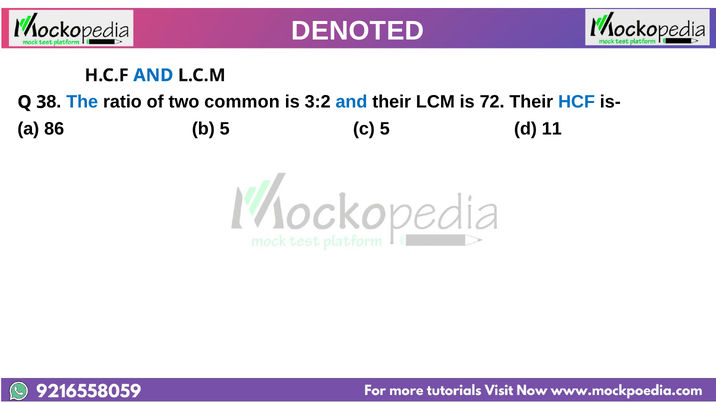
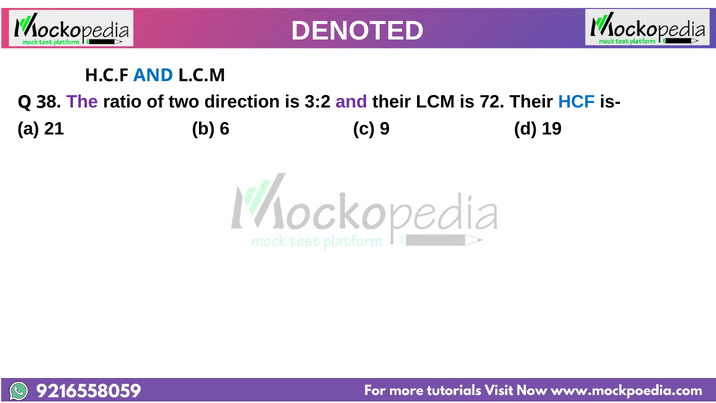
The colour: blue -> purple (82, 102)
common: common -> direction (242, 102)
and colour: blue -> purple (351, 102)
86: 86 -> 21 (54, 129)
b 5: 5 -> 6 (225, 129)
c 5: 5 -> 9 (385, 129)
11: 11 -> 19 (552, 129)
